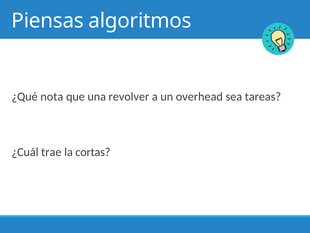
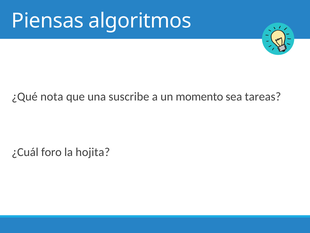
revolver: revolver -> suscribe (129, 96)
overhead: overhead -> momento (199, 96)
trae: trae -> foro (51, 152)
cortas: cortas -> hojita (93, 152)
